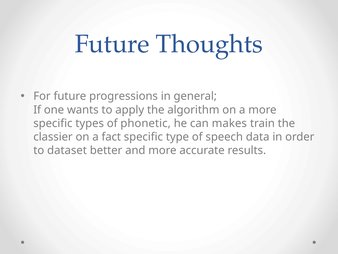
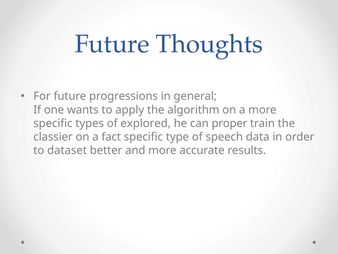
phonetic: phonetic -> explored (146, 123)
makes: makes -> proper (229, 123)
